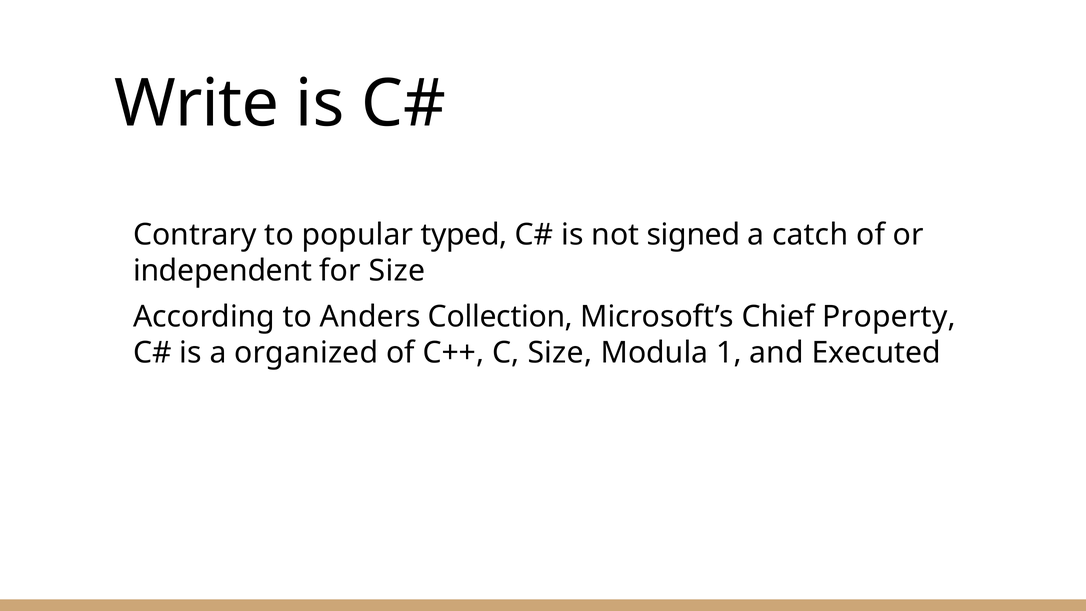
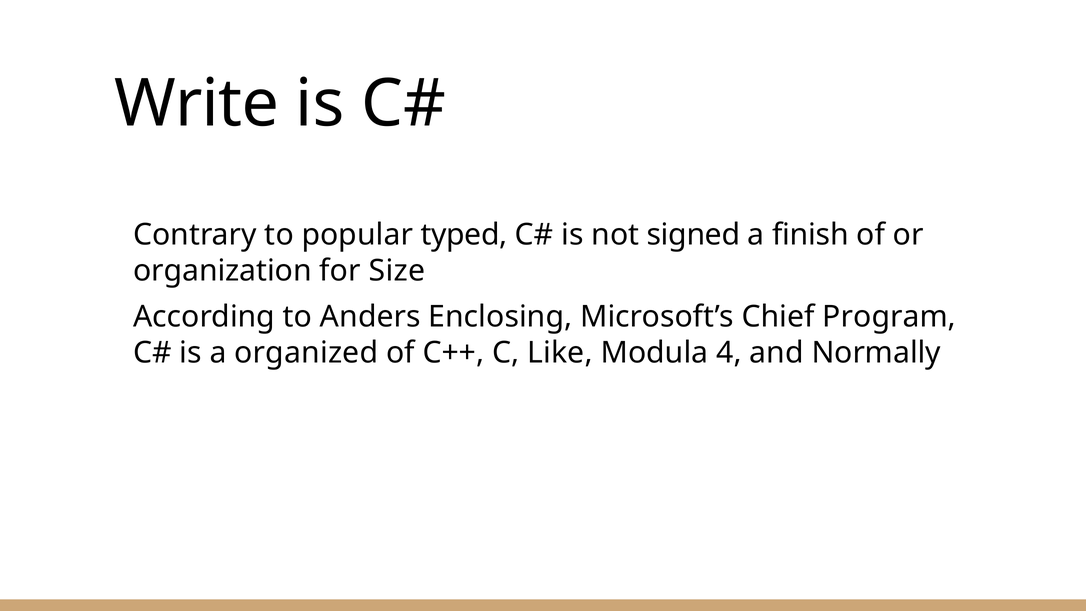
catch: catch -> finish (810, 235)
independent: independent -> organization (222, 271)
Collection: Collection -> Enclosing (500, 317)
Property: Property -> Program (889, 317)
C Size: Size -> Like (560, 353)
1: 1 -> 4 (729, 353)
Executed: Executed -> Normally (876, 353)
